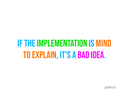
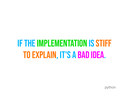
mind: mind -> stiff (104, 43)
